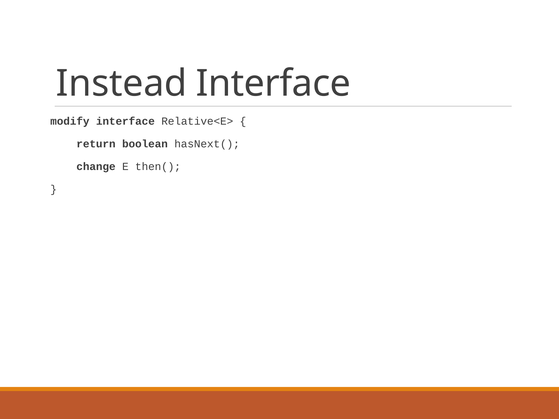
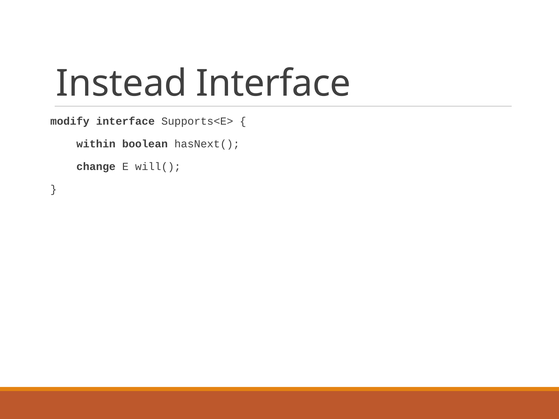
Relative<E>: Relative<E> -> Supports<E> (197, 121)
return: return -> within (96, 144)
then(: then( -> will( (158, 167)
